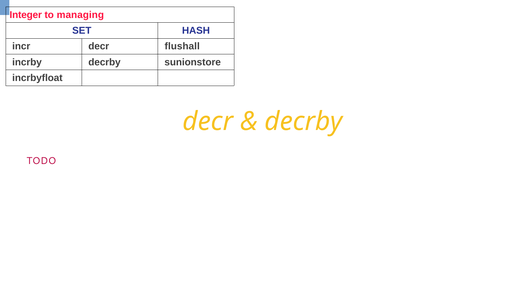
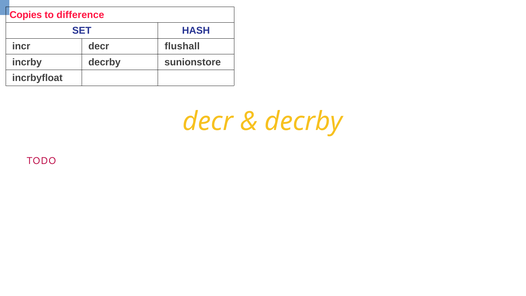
Integer: Integer -> Copies (26, 15)
managing: managing -> difference (80, 15)
